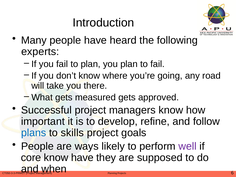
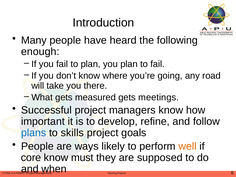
experts: experts -> enough (40, 52)
approved: approved -> meetings (159, 97)
well colour: purple -> orange (188, 146)
know have: have -> must (82, 158)
